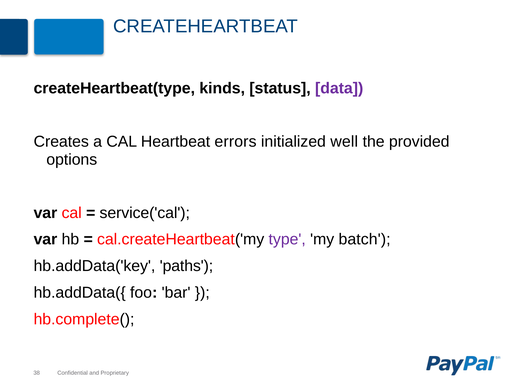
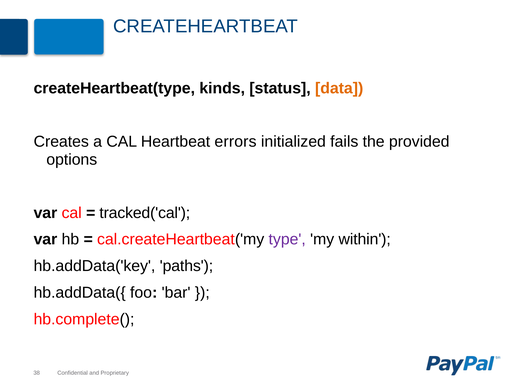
data colour: purple -> orange (339, 88)
well: well -> fails (344, 142)
service('cal: service('cal -> tracked('cal (145, 213)
batch: batch -> within (365, 240)
